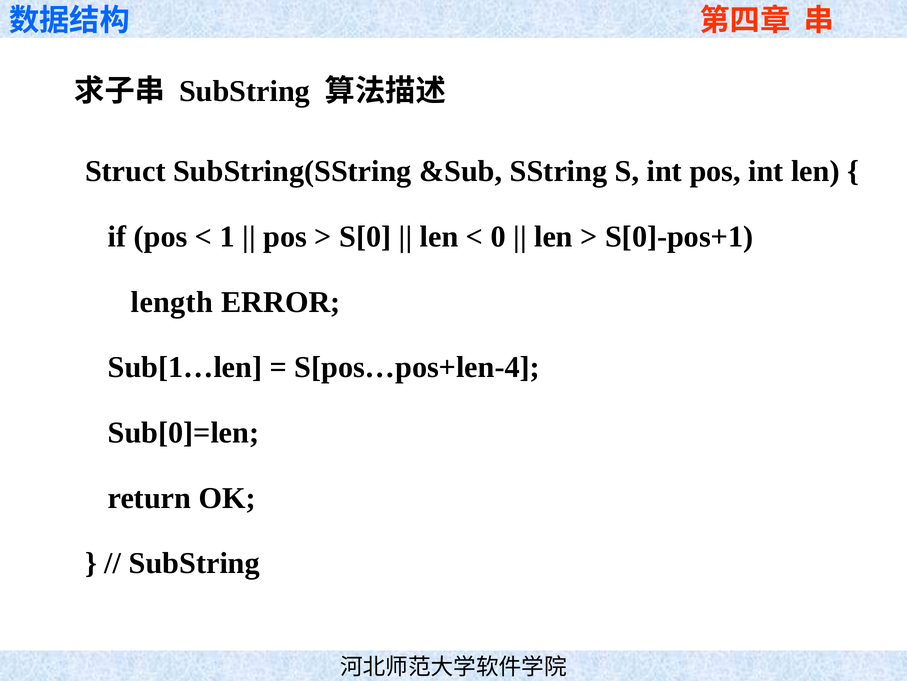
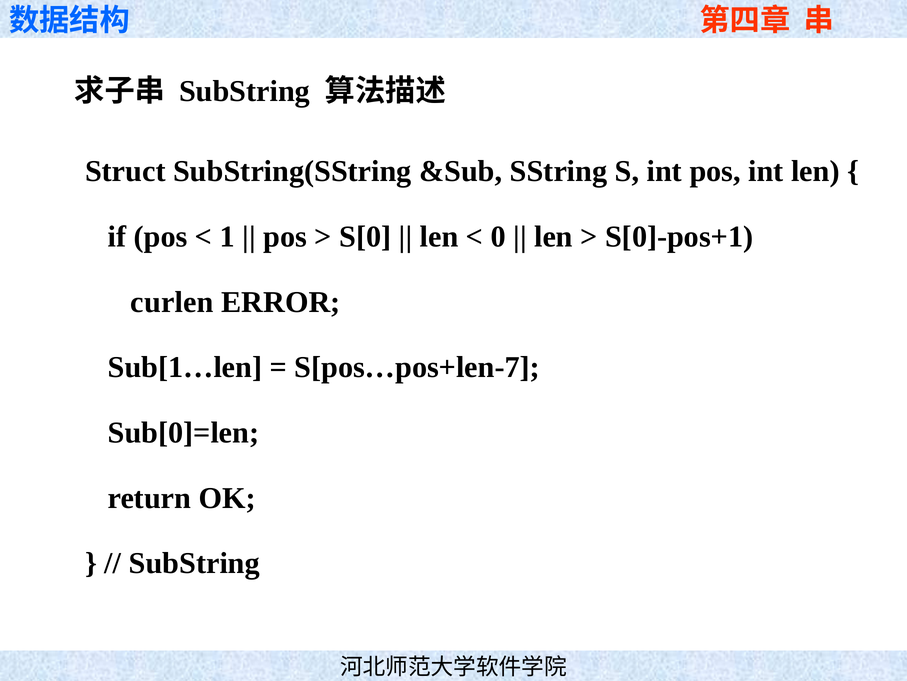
length: length -> curlen (172, 302)
S[pos…pos+len-4: S[pos…pos+len-4 -> S[pos…pos+len-7 (417, 367)
